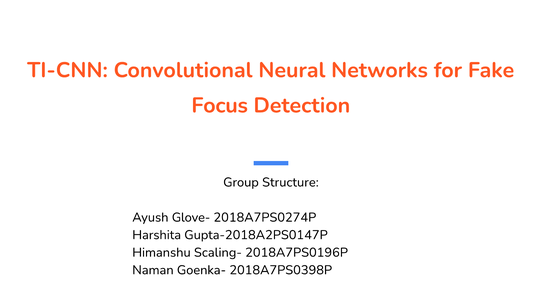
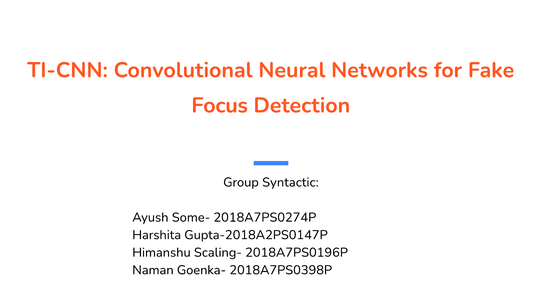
Structure: Structure -> Syntactic (290, 182)
Glove-: Glove- -> Some- (191, 217)
